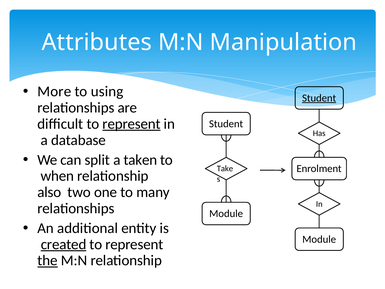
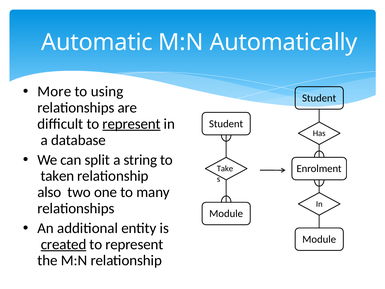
Attributes: Attributes -> Automatic (97, 42)
Manipulation: Manipulation -> Automatically (283, 42)
Student underline: present -> none (319, 98)
taken: taken -> string (140, 160)
when: when -> taken (57, 176)
the underline: present -> none (48, 260)
